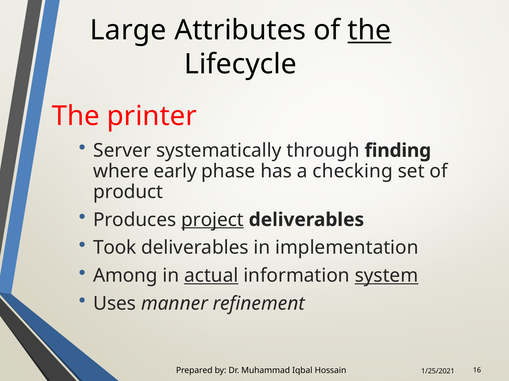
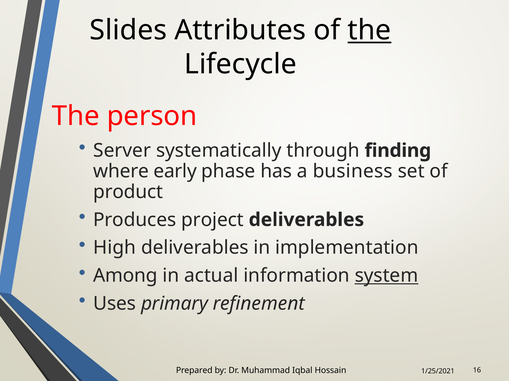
Large: Large -> Slides (128, 30)
printer: printer -> person (152, 116)
checking: checking -> business (353, 172)
project underline: present -> none (213, 220)
Took: Took -> High (115, 248)
actual underline: present -> none (211, 276)
manner: manner -> primary (175, 304)
